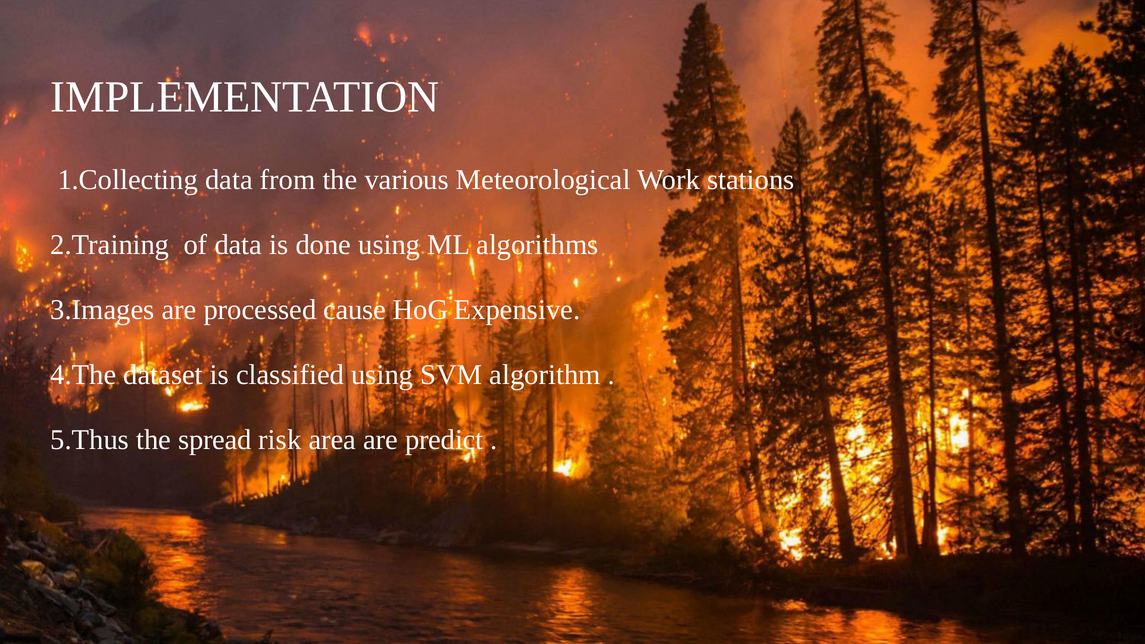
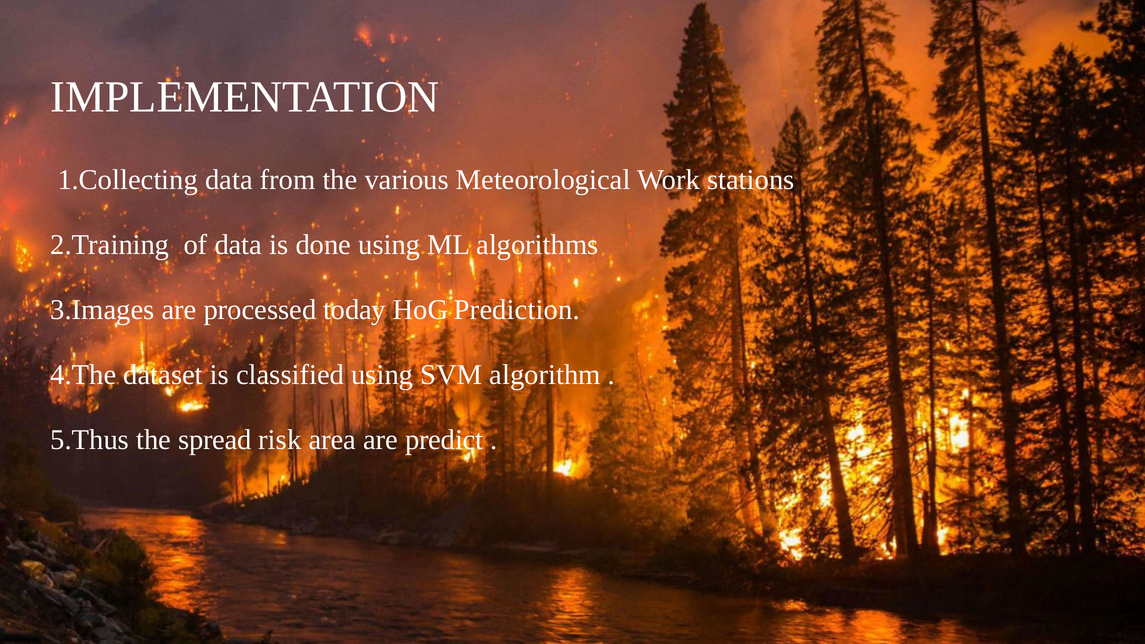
cause: cause -> today (355, 310)
Expensive: Expensive -> Prediction (517, 310)
